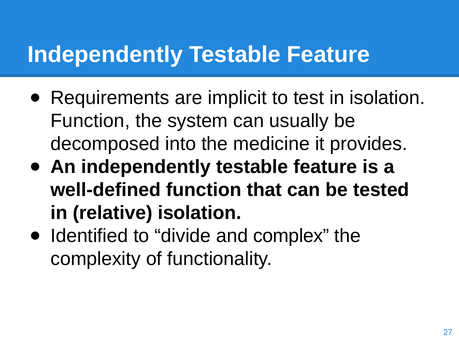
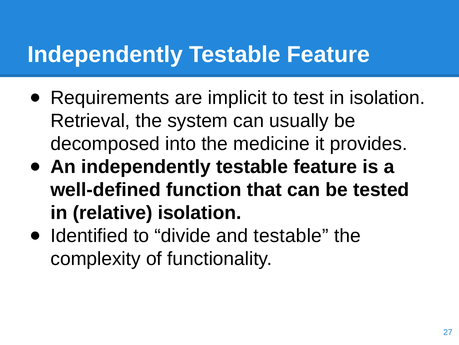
Function: Function -> Retrieval (90, 121)
and complex: complex -> testable (291, 235)
